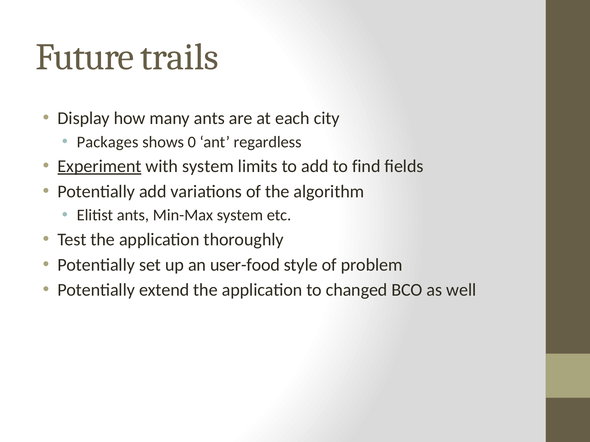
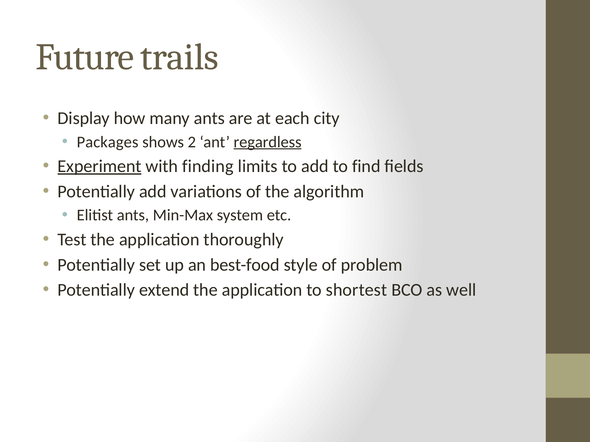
0: 0 -> 2 (192, 142)
regardless underline: none -> present (268, 142)
with system: system -> finding (208, 166)
user-food: user-food -> best-food (245, 265)
changed: changed -> shortest (357, 290)
